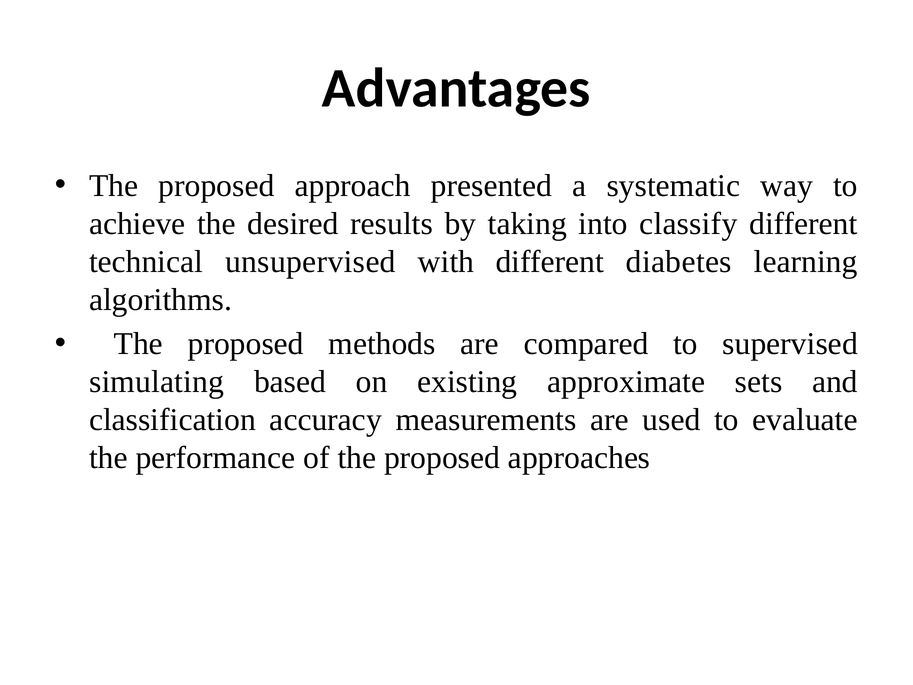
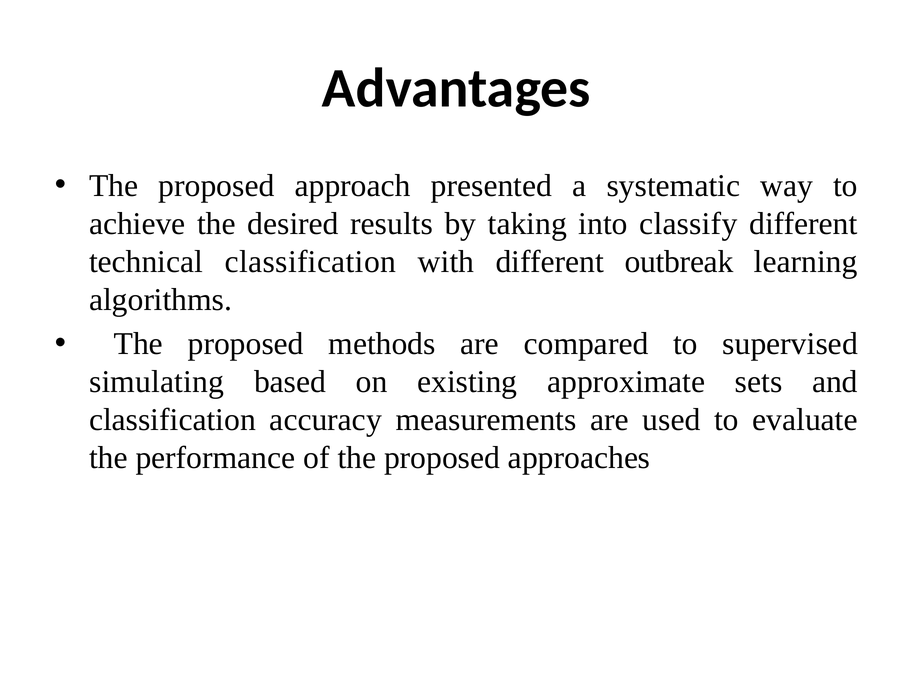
technical unsupervised: unsupervised -> classification (310, 262)
diabetes: diabetes -> outbreak (679, 262)
